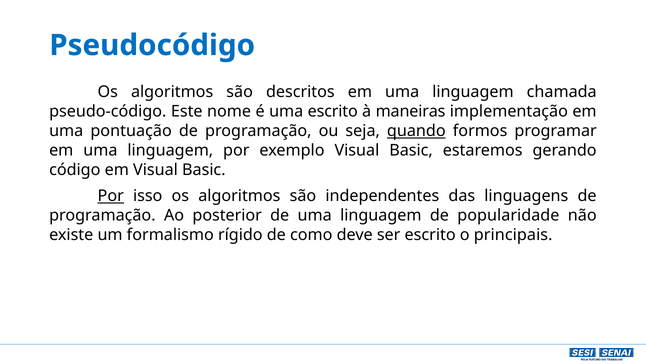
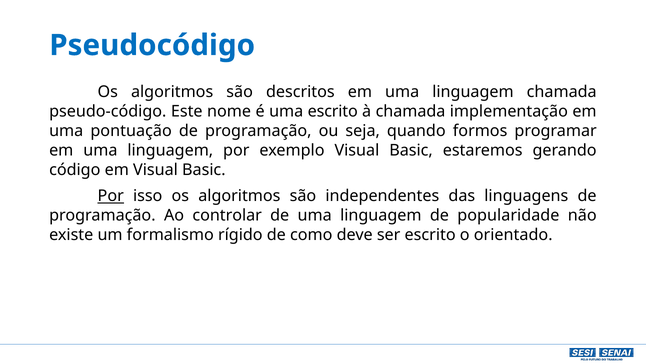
à maneiras: maneiras -> chamada (410, 111)
quando underline: present -> none (416, 131)
posterior: posterior -> controlar (227, 215)
principais: principais -> orientado (513, 234)
